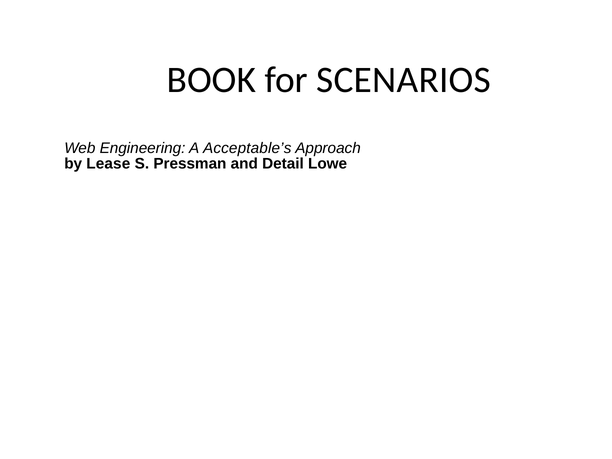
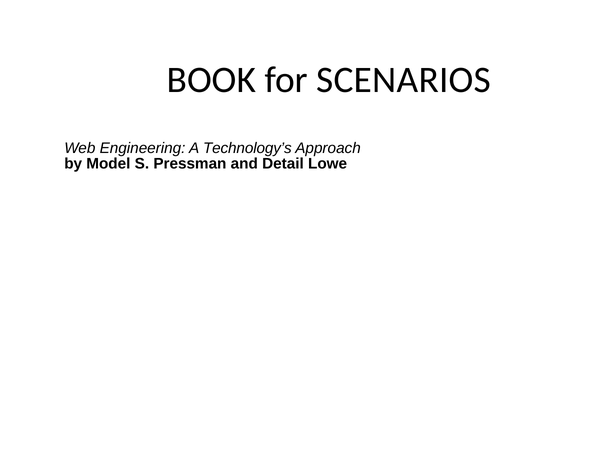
Acceptable’s: Acceptable’s -> Technology’s (247, 148)
Lease: Lease -> Model (108, 164)
